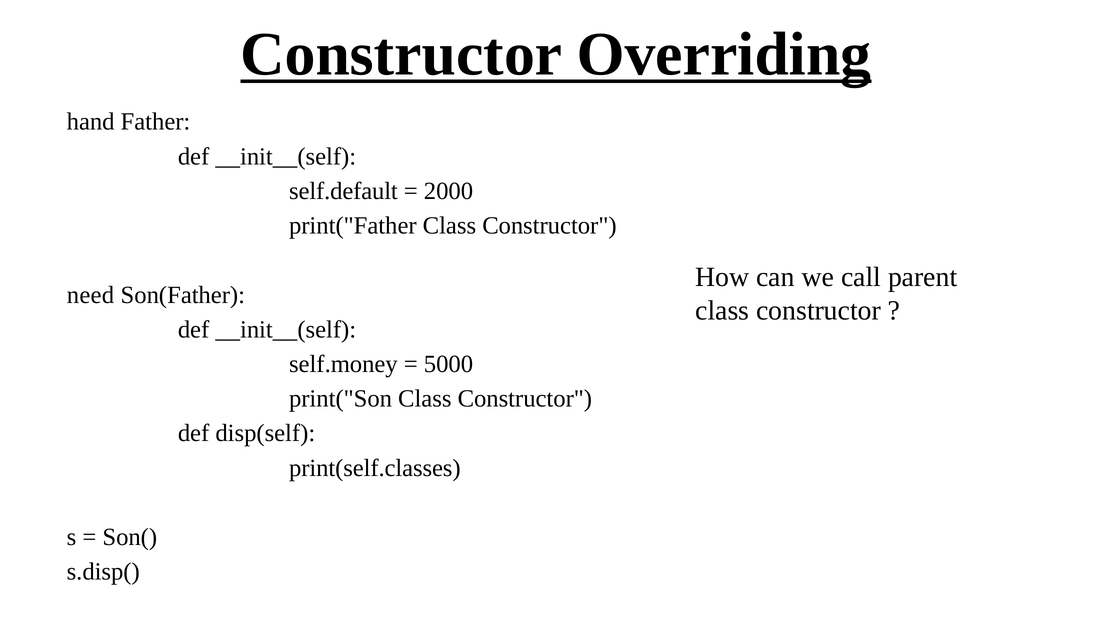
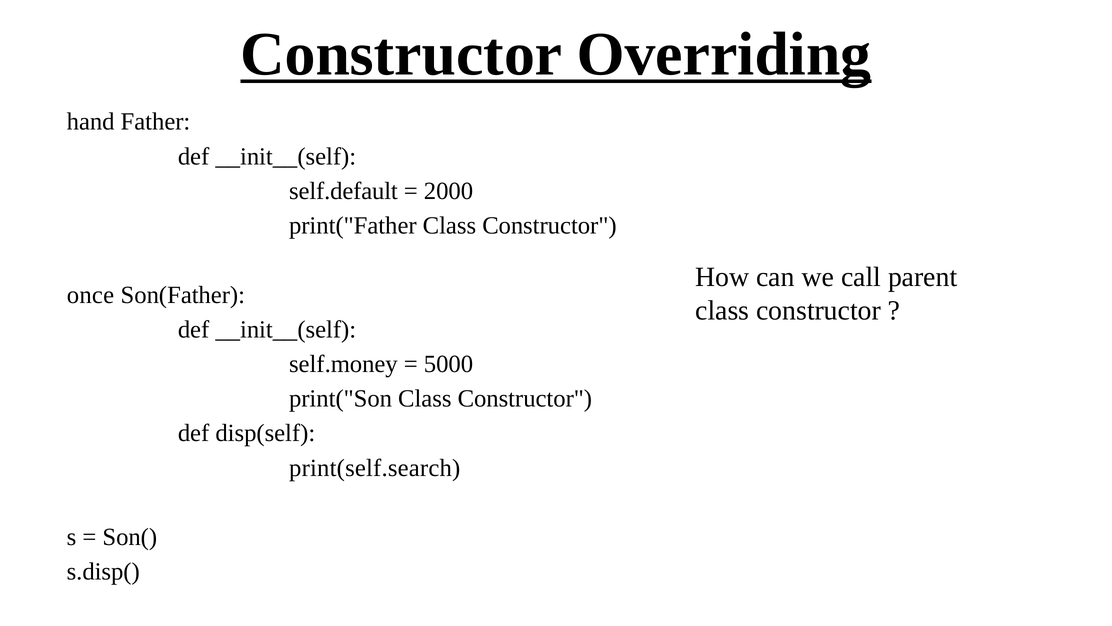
need: need -> once (90, 295)
print(self.classes: print(self.classes -> print(self.search (375, 468)
